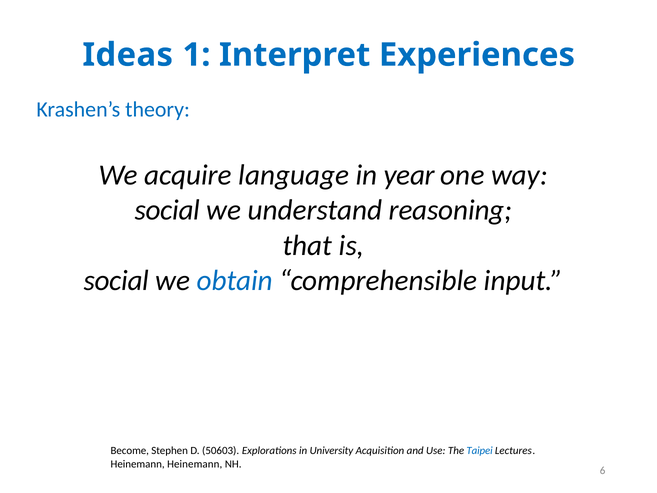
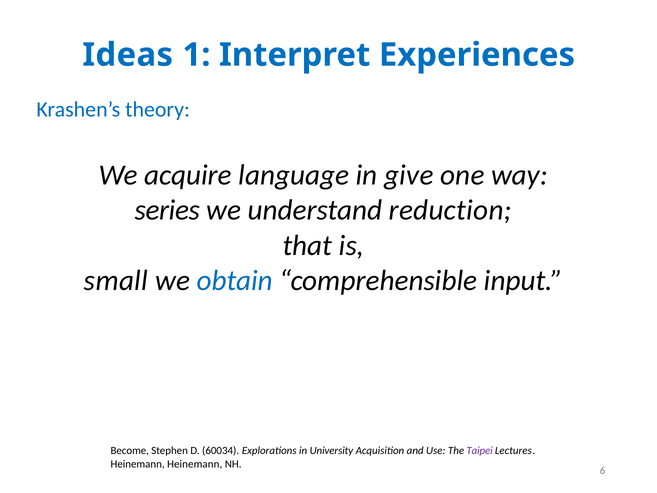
year: year -> give (409, 175)
social: social -> series (167, 210)
reasoning: reasoning -> reduction (450, 210)
social: social -> small (116, 280)
50603: 50603 -> 60034 (221, 451)
Taipei colour: blue -> purple (480, 451)
